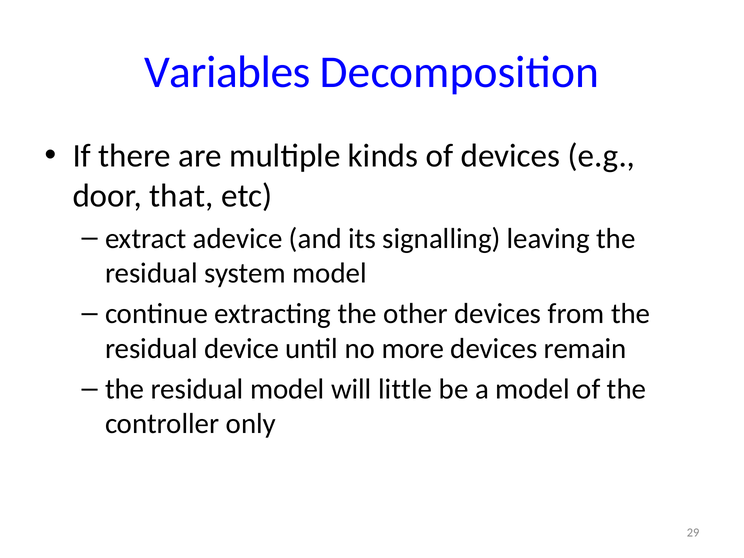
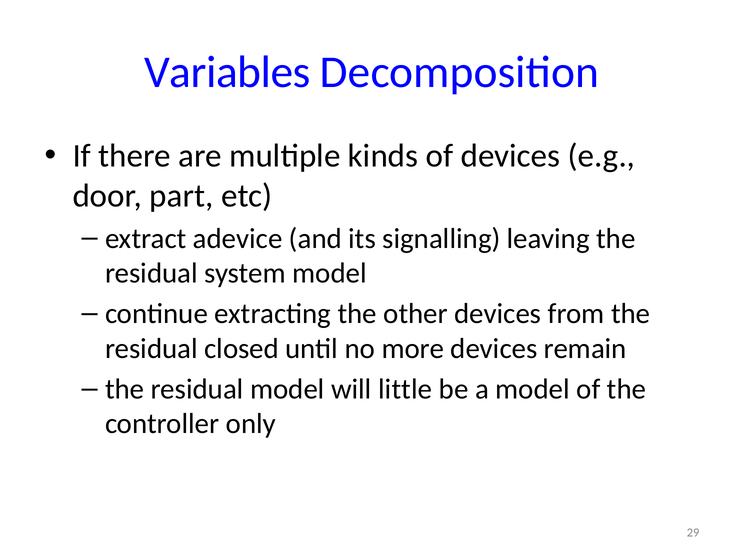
that: that -> part (181, 196)
device: device -> closed (242, 349)
